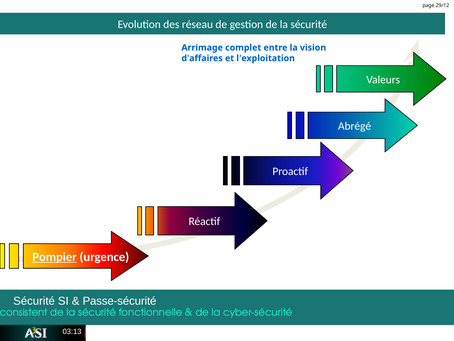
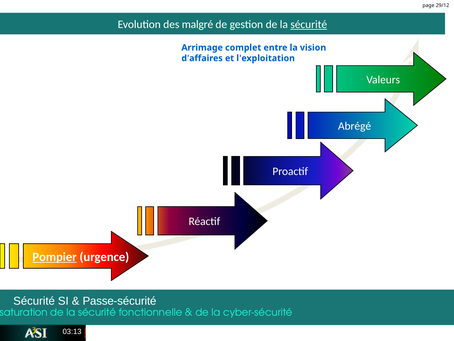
réseau: réseau -> malgré (197, 24)
sécurité underline: none -> present (309, 24)
consistent: consistent -> saturation (24, 312)
